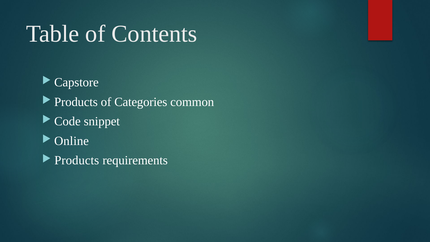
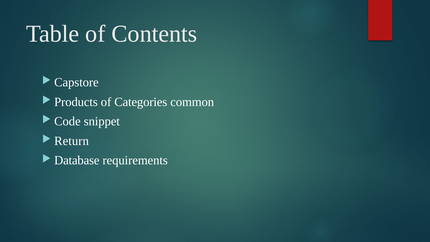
Online: Online -> Return (72, 141)
Products: Products -> Database (77, 160)
